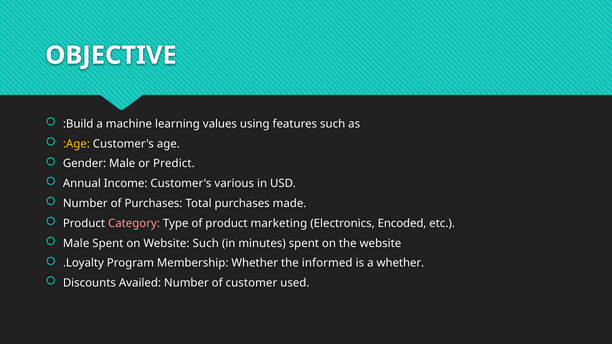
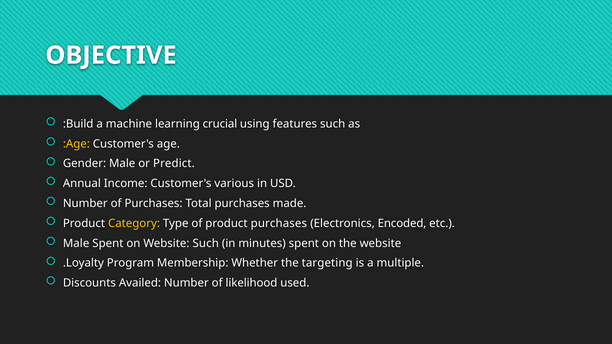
values: values -> crucial (220, 124)
Category colour: pink -> yellow (134, 224)
product marketing: marketing -> purchases (279, 224)
informed: informed -> targeting (327, 263)
a whether: whether -> multiple (400, 263)
customer: customer -> likelihood (251, 283)
